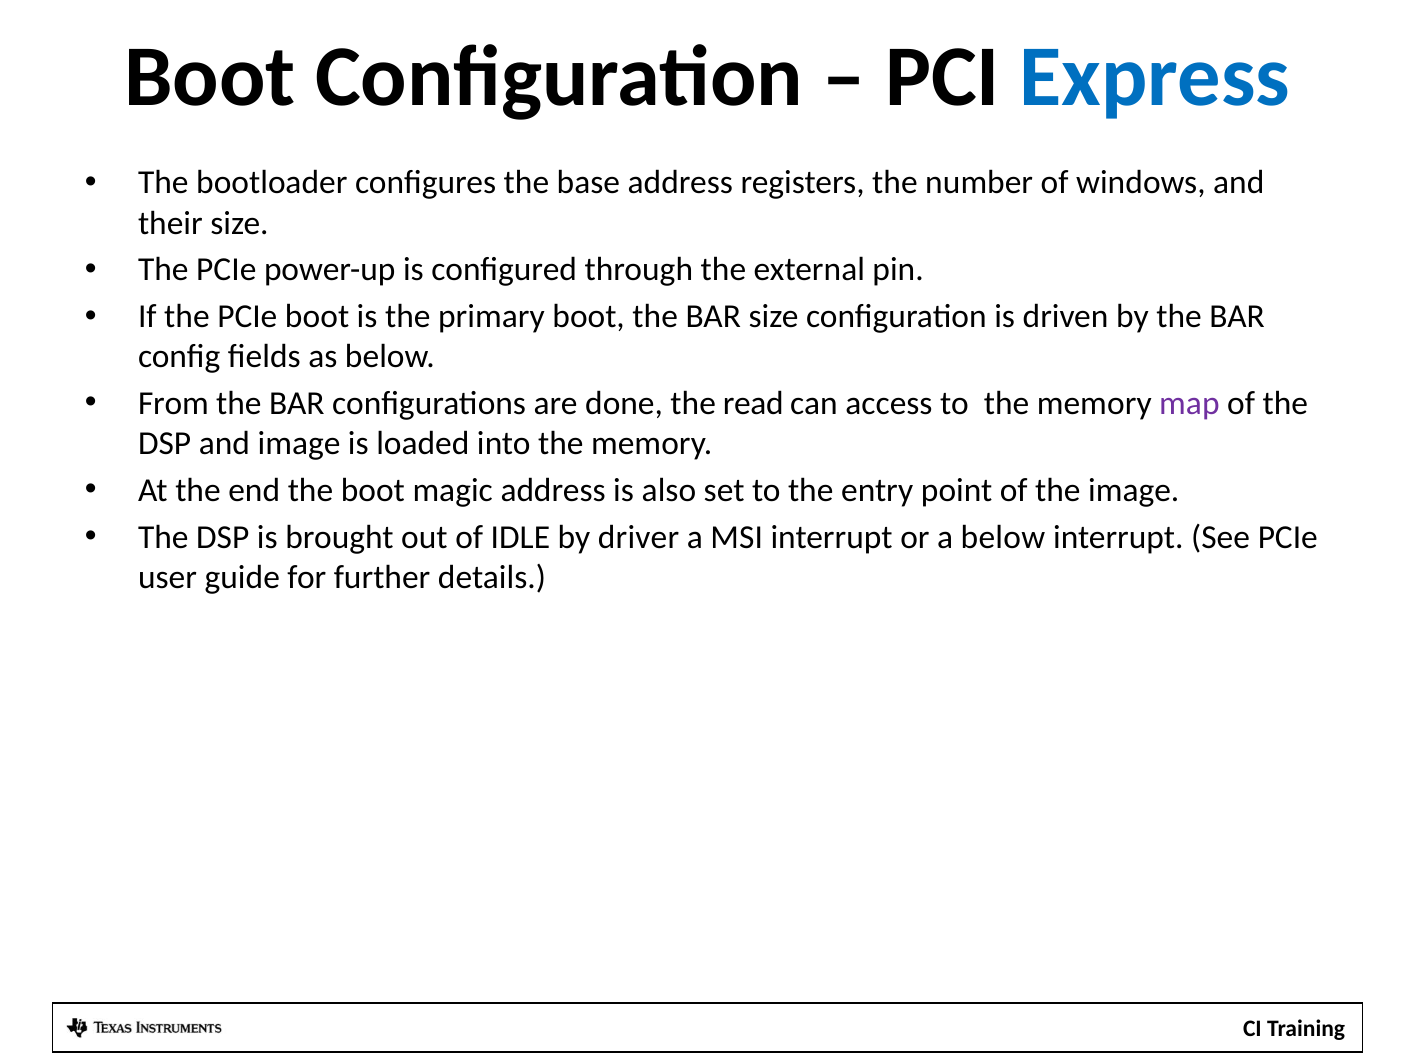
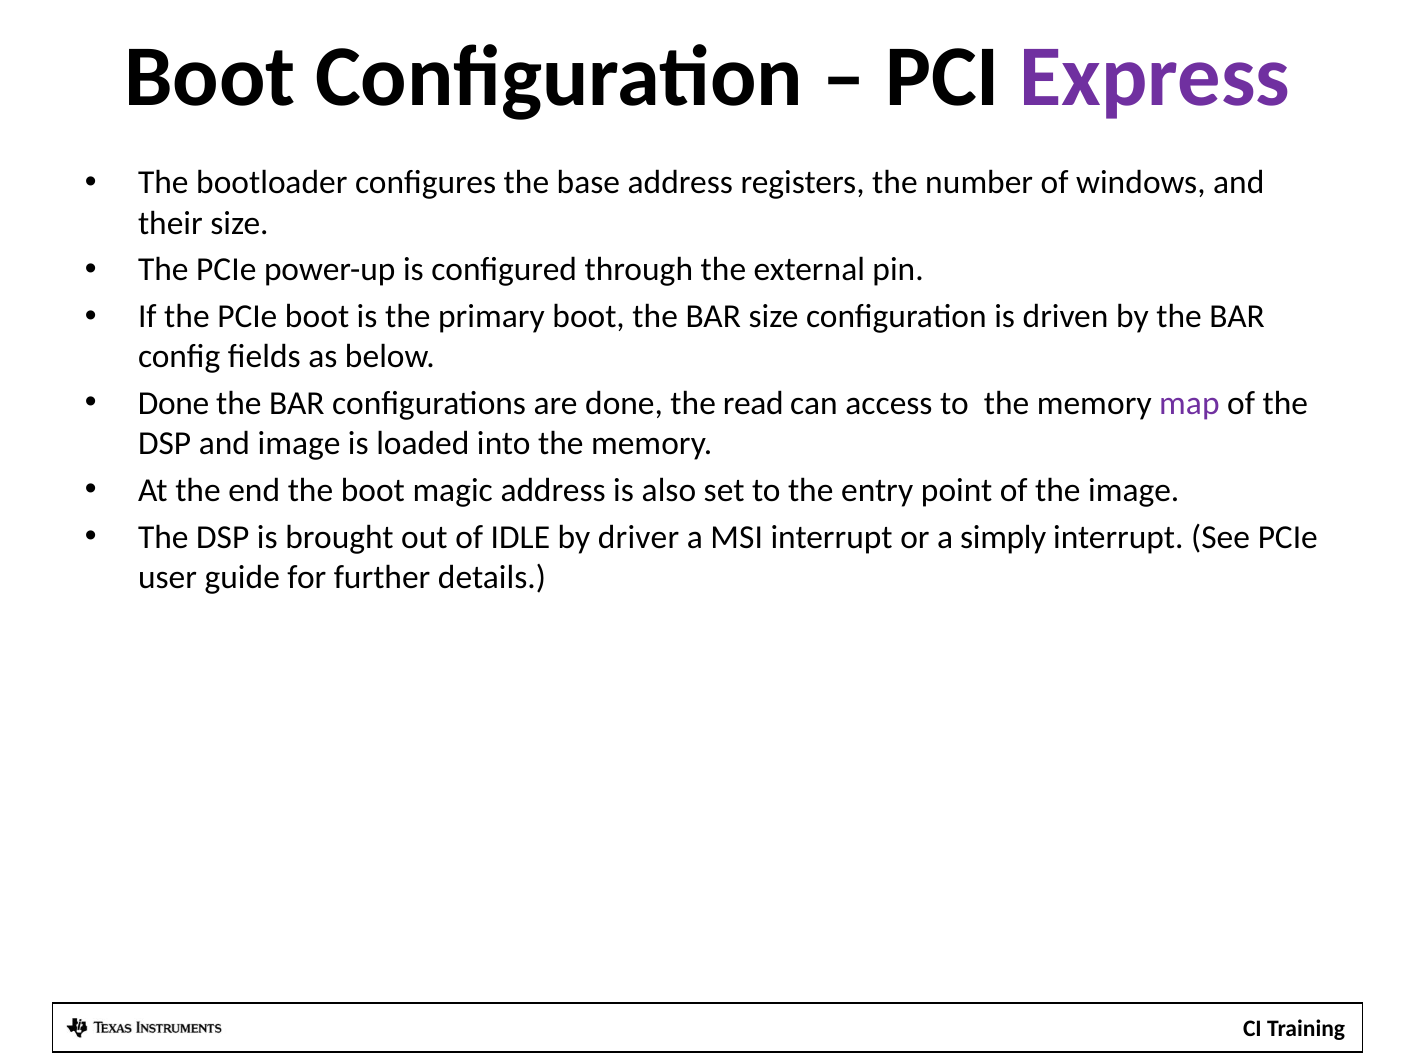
Express colour: blue -> purple (1155, 77)
From: From -> Done (173, 404)
a below: below -> simply (1003, 537)
